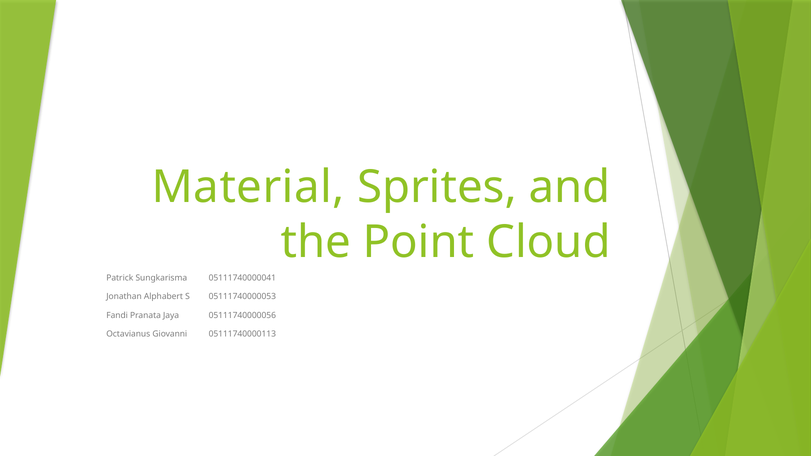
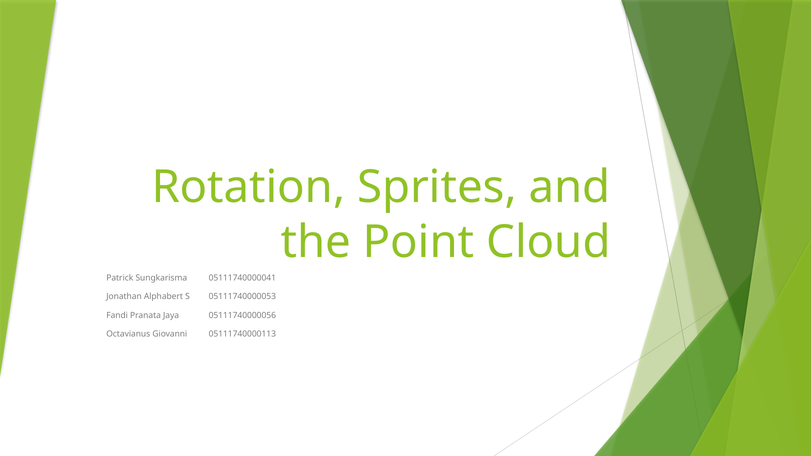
Material: Material -> Rotation (248, 187)
